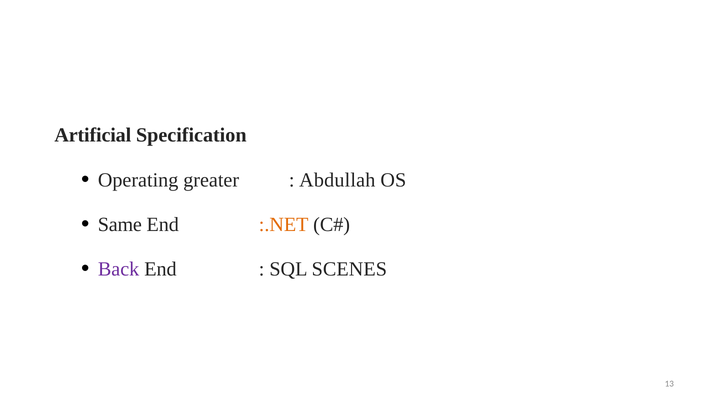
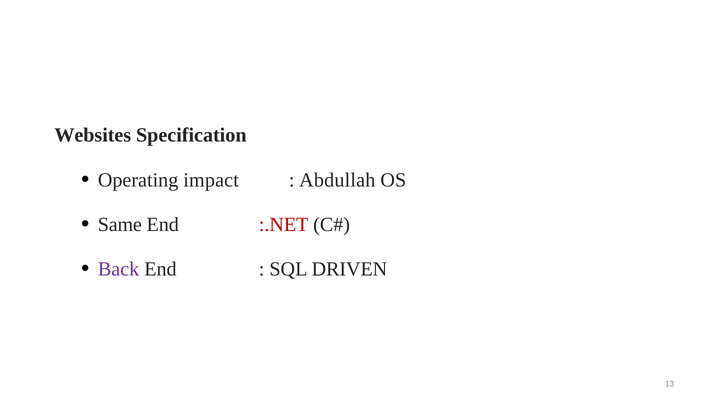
Artificial: Artificial -> Websites (93, 135)
greater: greater -> impact (211, 180)
:.NET colour: orange -> red (284, 225)
SCENES: SCENES -> DRIVEN (349, 269)
